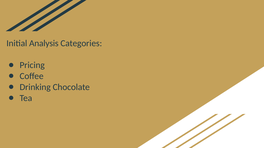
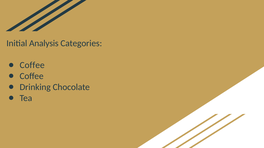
Pricing: Pricing -> Coffee (32, 65)
